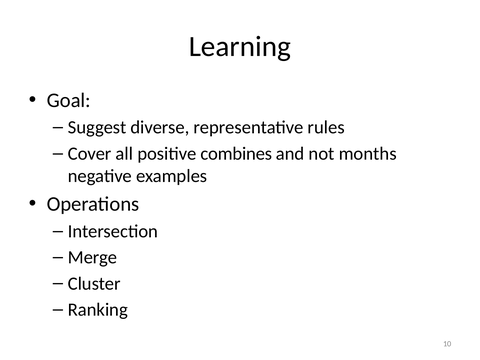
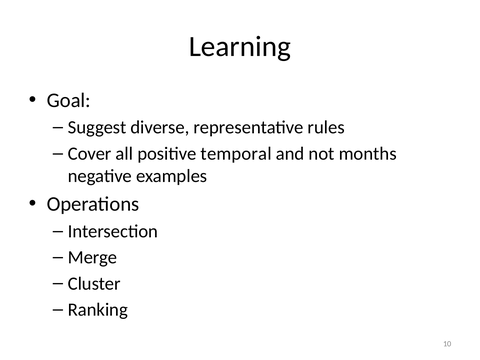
combines: combines -> temporal (236, 154)
